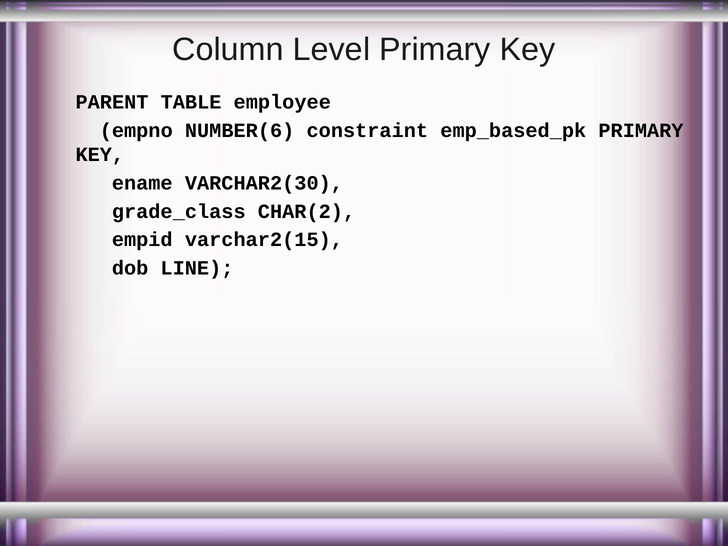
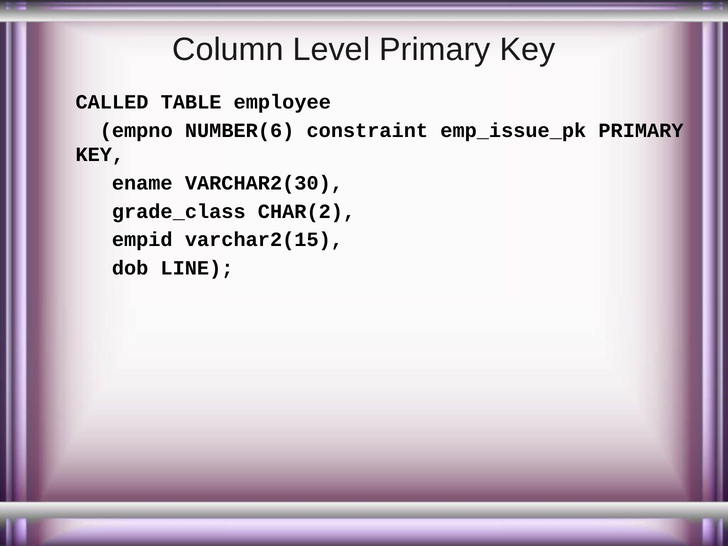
PARENT: PARENT -> CALLED (112, 102)
emp_based_pk: emp_based_pk -> emp_issue_pk (513, 130)
